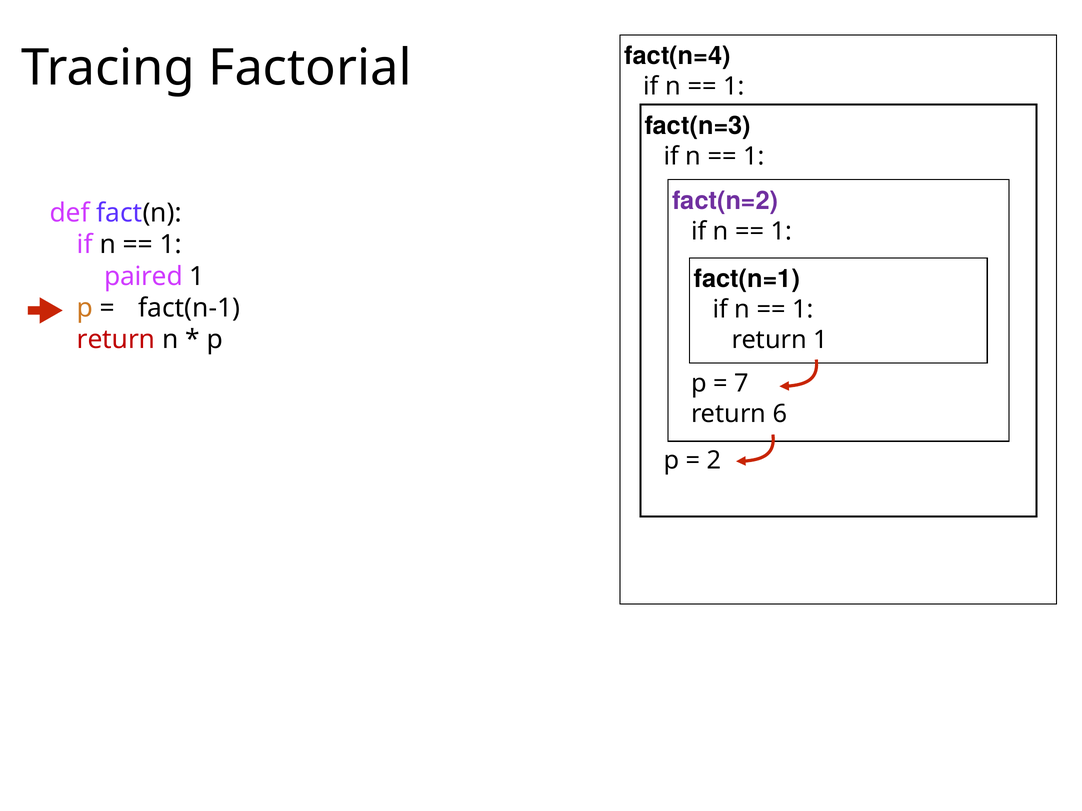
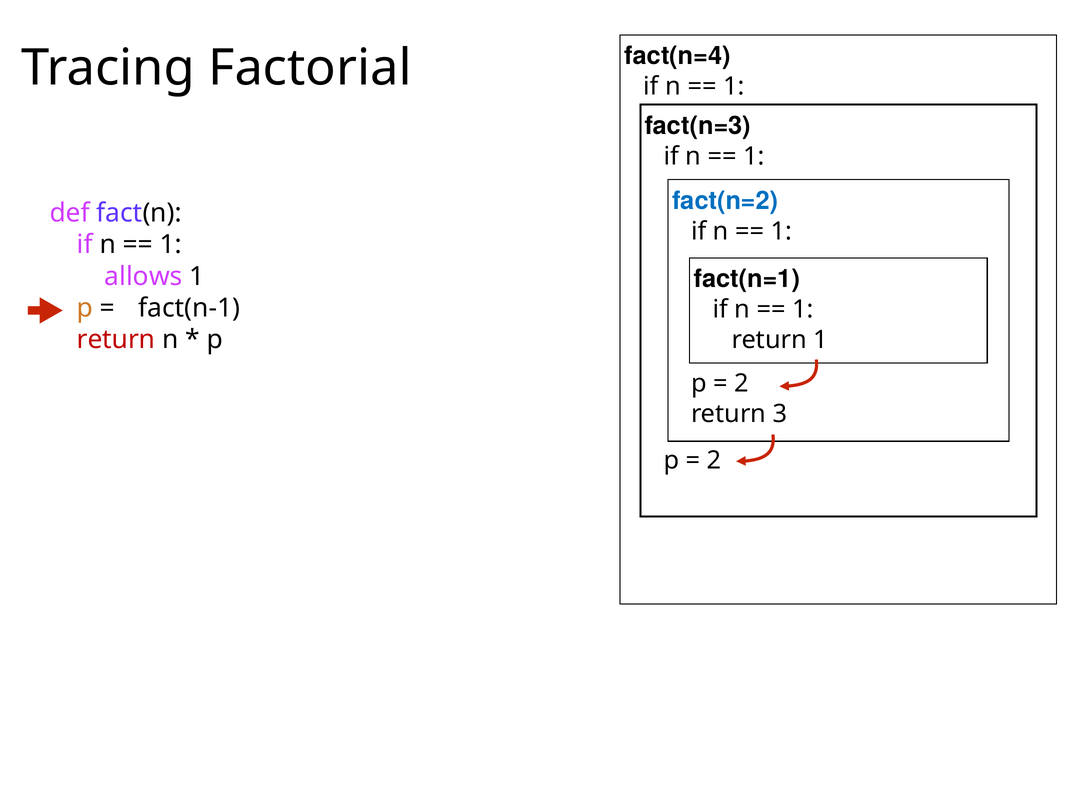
fact(n=2 colour: purple -> blue (725, 201)
paired: paired -> allows (143, 277)
7: 7 -> 2 (742, 384)
6: 6 -> 3 (780, 414)
